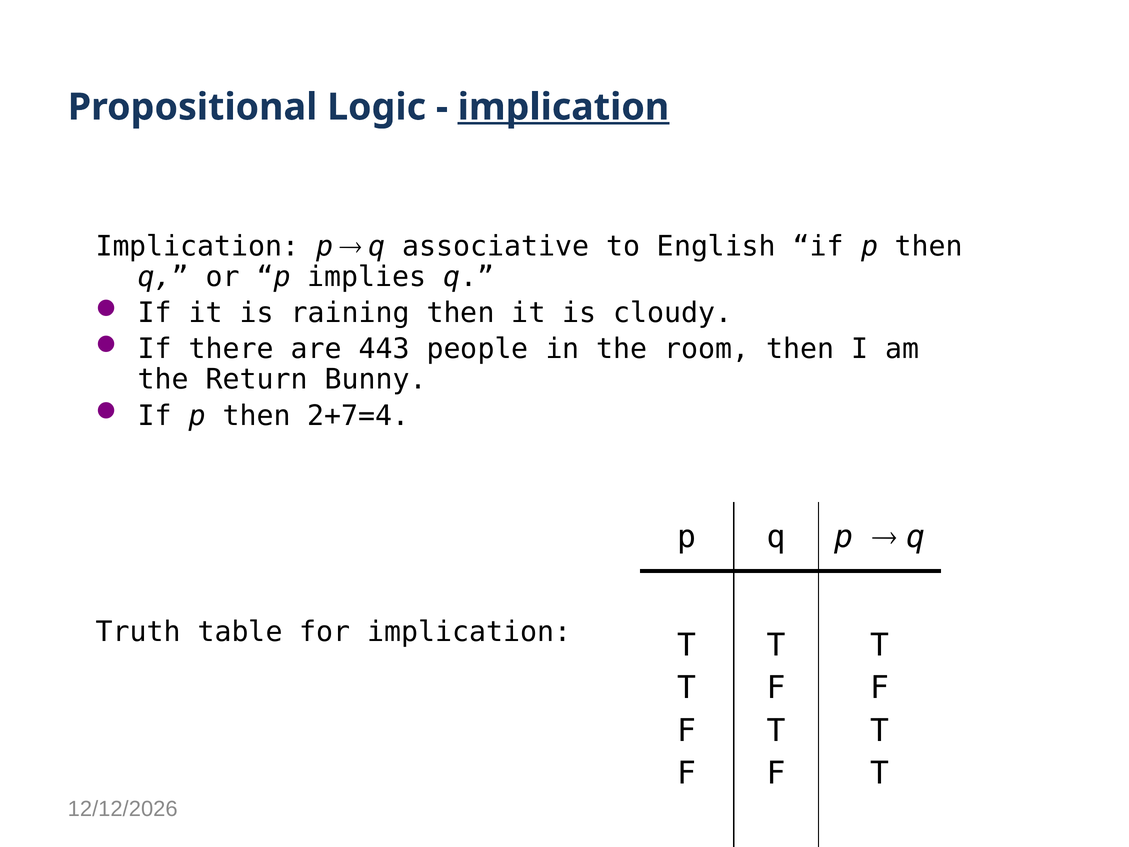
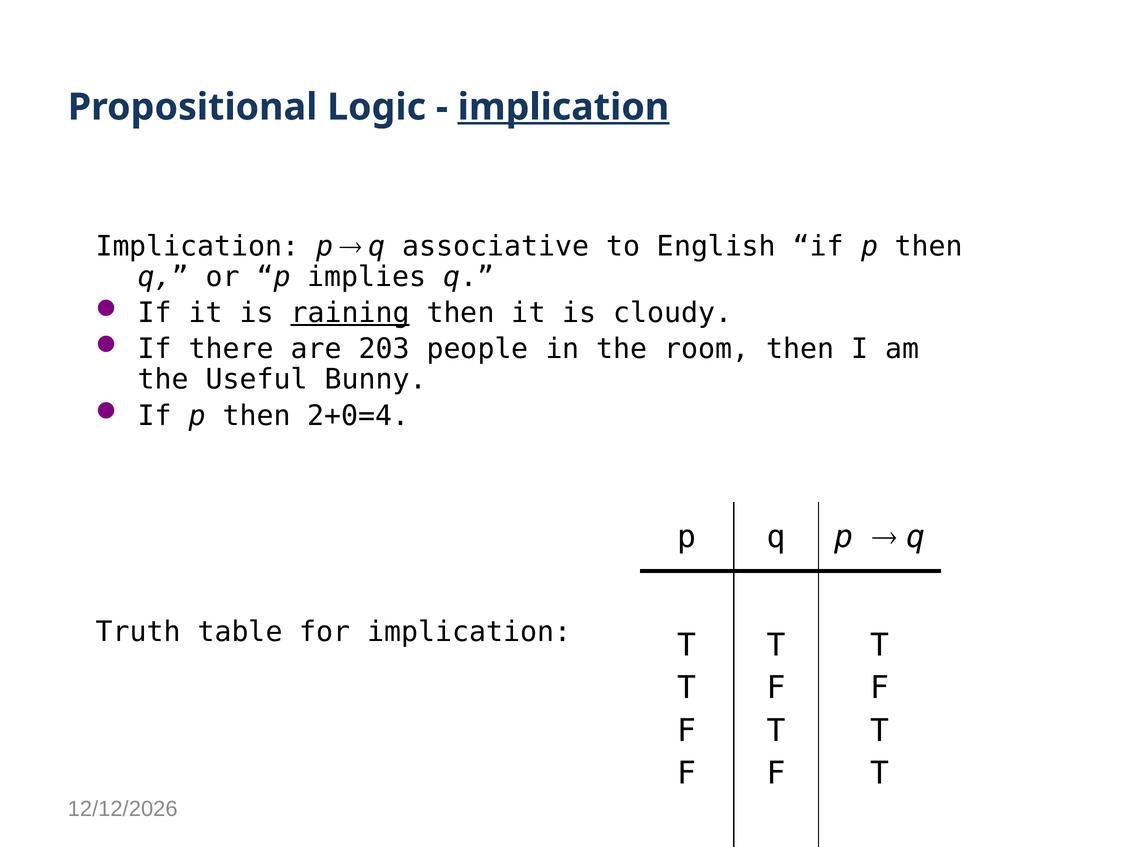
raining underline: none -> present (350, 313)
443: 443 -> 203 (384, 349)
Return: Return -> Useful (257, 379)
2+7=4: 2+7=4 -> 2+0=4 (358, 416)
